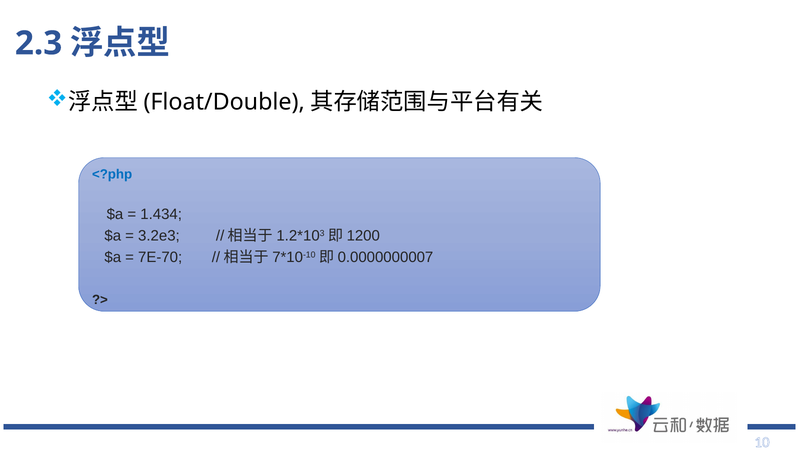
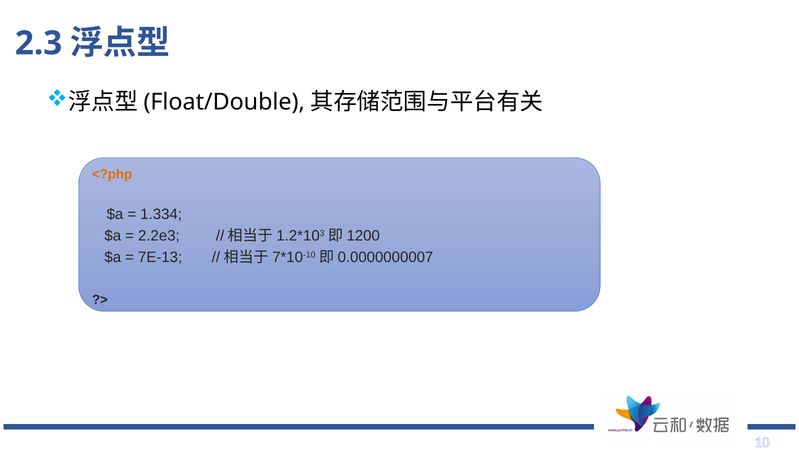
<?php colour: blue -> orange (112, 174)
1.434: 1.434 -> 1.334 (161, 214)
3.2e3: 3.2e3 -> 2.2e3 (159, 235)
7E-70: 7E-70 -> 7E-13 (160, 257)
